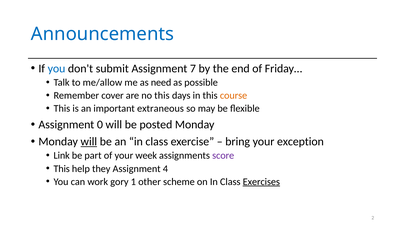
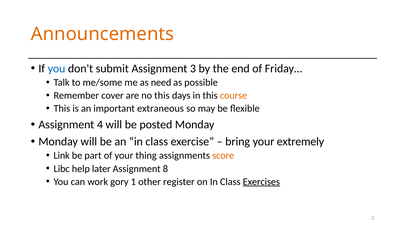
Announcements colour: blue -> orange (102, 34)
7: 7 -> 3 (193, 68)
me/allow: me/allow -> me/some (102, 82)
0: 0 -> 4 (100, 125)
will underline: present -> none (89, 142)
exception: exception -> extremely (300, 142)
week: week -> thing (146, 156)
score colour: purple -> orange (223, 156)
This: This -> Libc (62, 169)
they: they -> later (101, 169)
4: 4 -> 8 (165, 169)
scheme: scheme -> register (179, 182)
